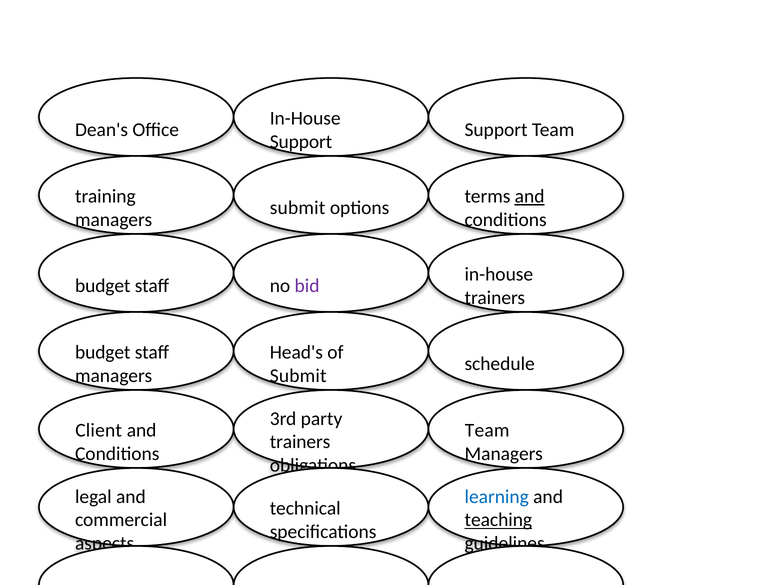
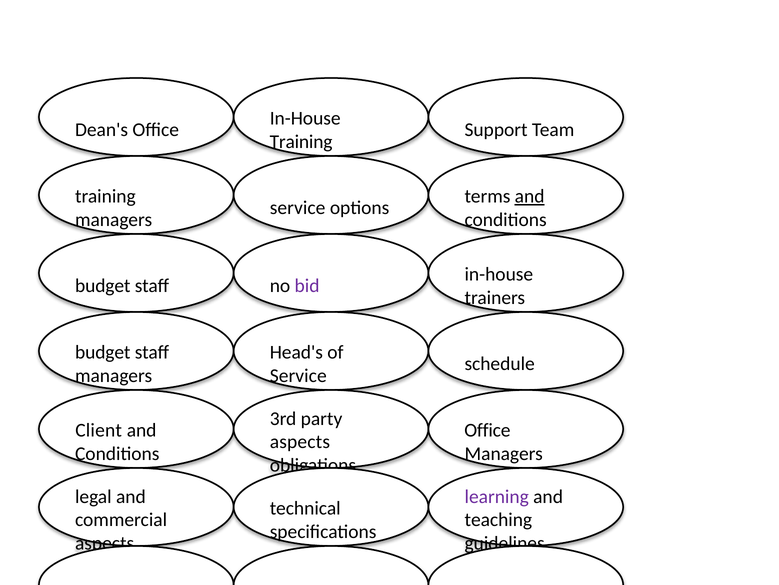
Support: Support -> Training (301, 142)
submit: submit -> service (298, 208)
Submit: Submit -> Service (298, 375)
Team: Team -> Office (487, 430)
trainers: trainers -> aspects (300, 441)
learning colour: blue -> purple (497, 496)
teaching underline: present -> none (498, 519)
